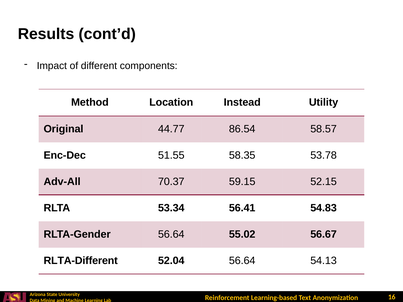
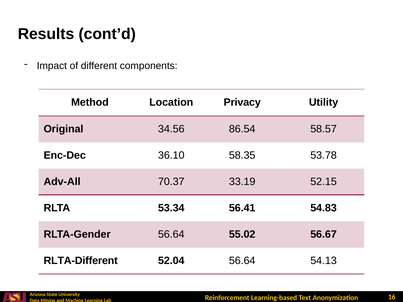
Instead: Instead -> Privacy (242, 103)
44.77: 44.77 -> 34.56 (171, 129)
51.55: 51.55 -> 36.10 (171, 155)
59.15: 59.15 -> 33.19 (242, 182)
